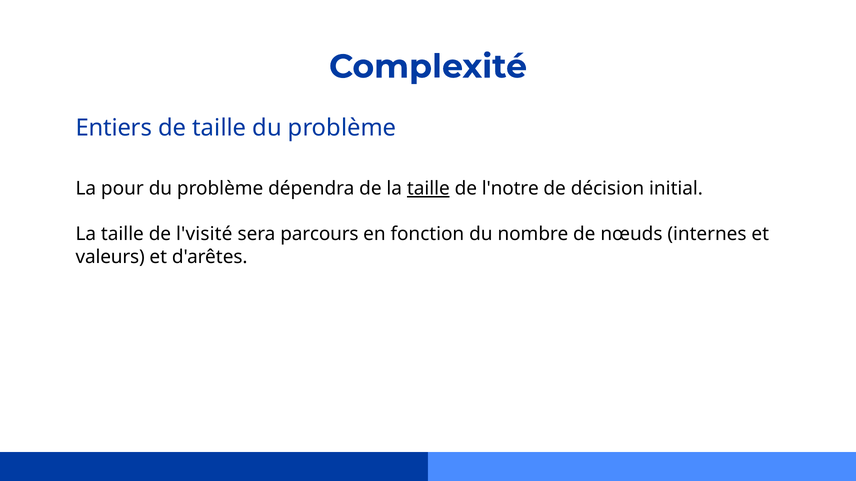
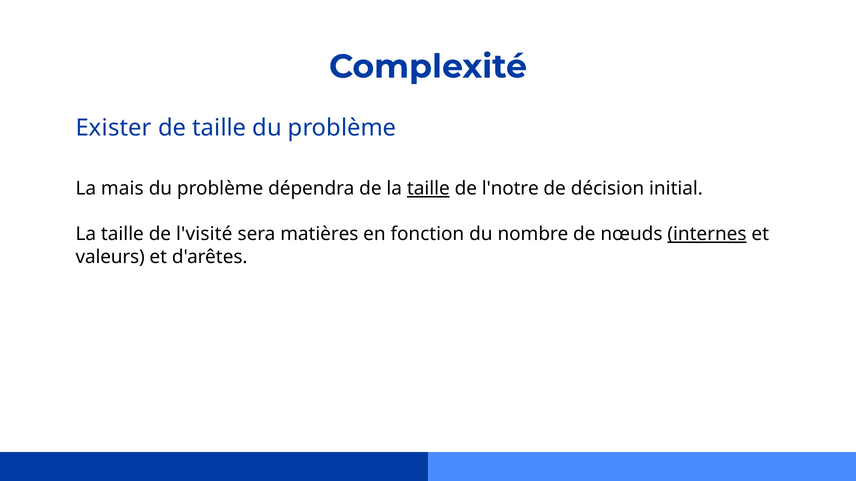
Entiers: Entiers -> Exister (114, 128)
pour: pour -> mais (122, 189)
parcours: parcours -> matières (319, 234)
internes underline: none -> present (707, 234)
